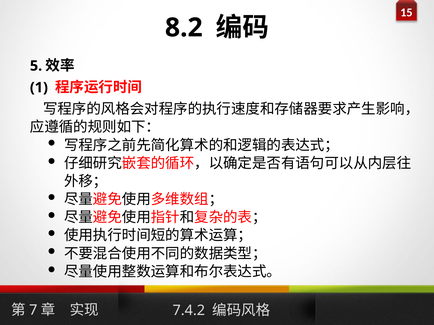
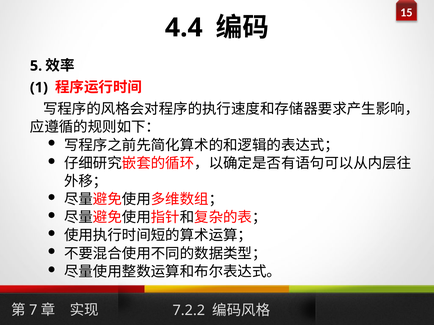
8.2: 8.2 -> 4.4 (184, 28)
7.4.2: 7.4.2 -> 7.2.2 (189, 311)
